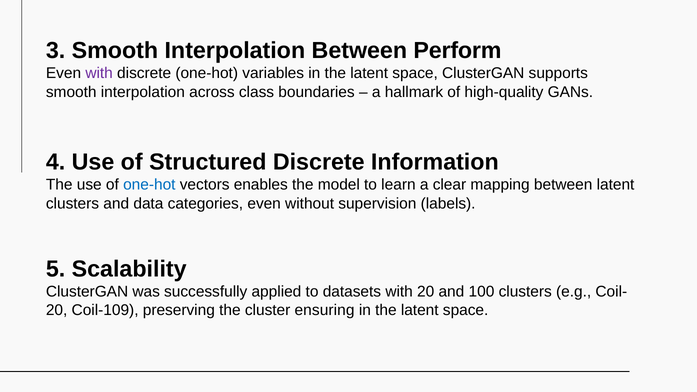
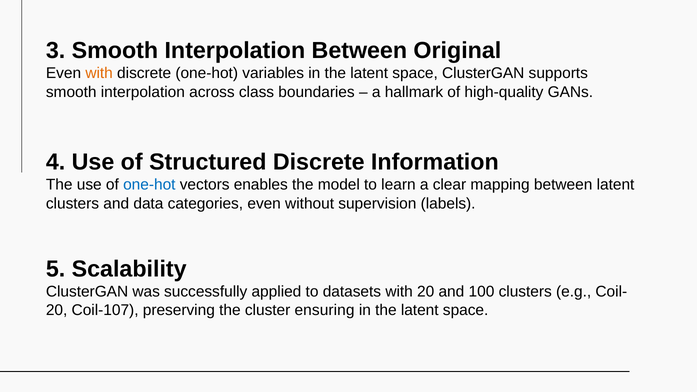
Perform: Perform -> Original (457, 51)
with colour: purple -> orange (99, 73)
Coil-109: Coil-109 -> Coil-107 (105, 310)
